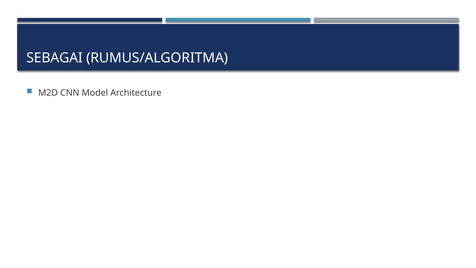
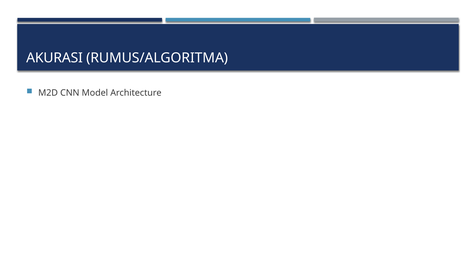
SEBAGAI: SEBAGAI -> AKURASI (55, 58)
